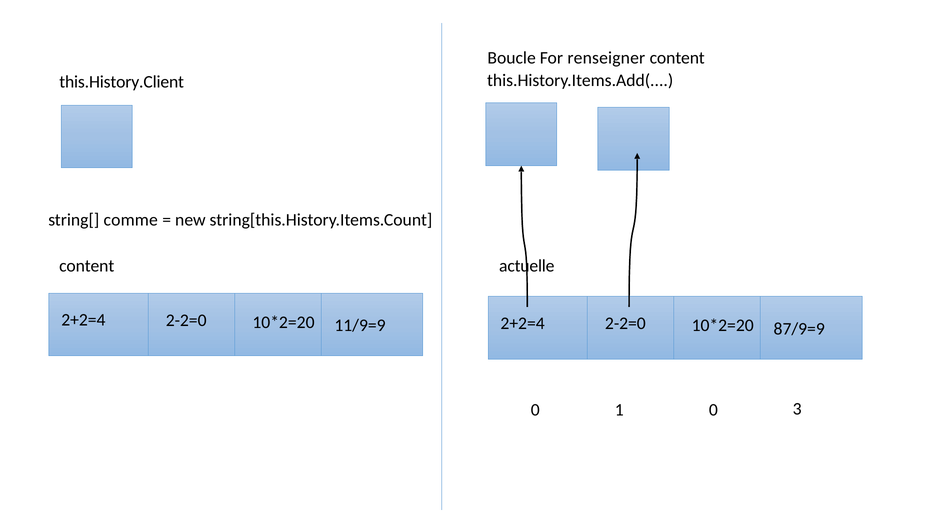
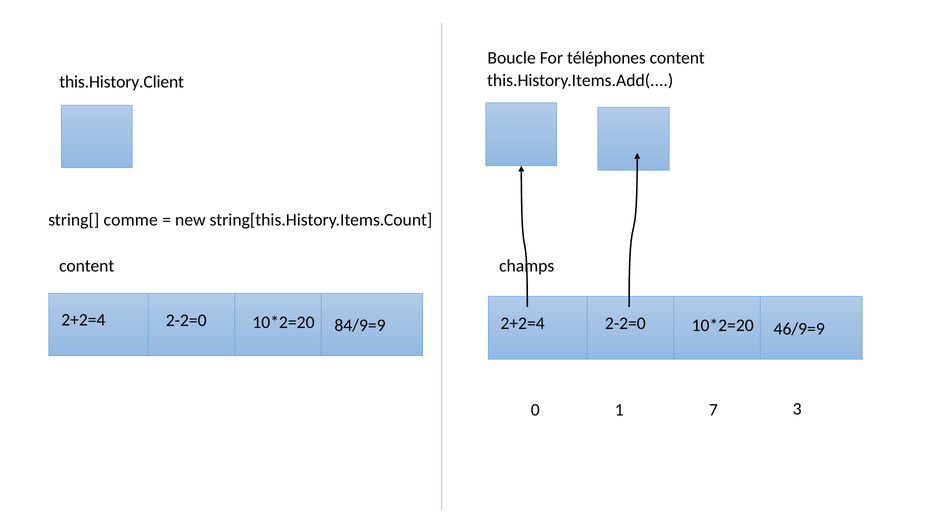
renseigner: renseigner -> téléphones (606, 58)
actuelle: actuelle -> champs (527, 266)
11/9=9: 11/9=9 -> 84/9=9 (360, 325)
87/9=9: 87/9=9 -> 46/9=9 (799, 329)
1 0: 0 -> 7 (713, 410)
